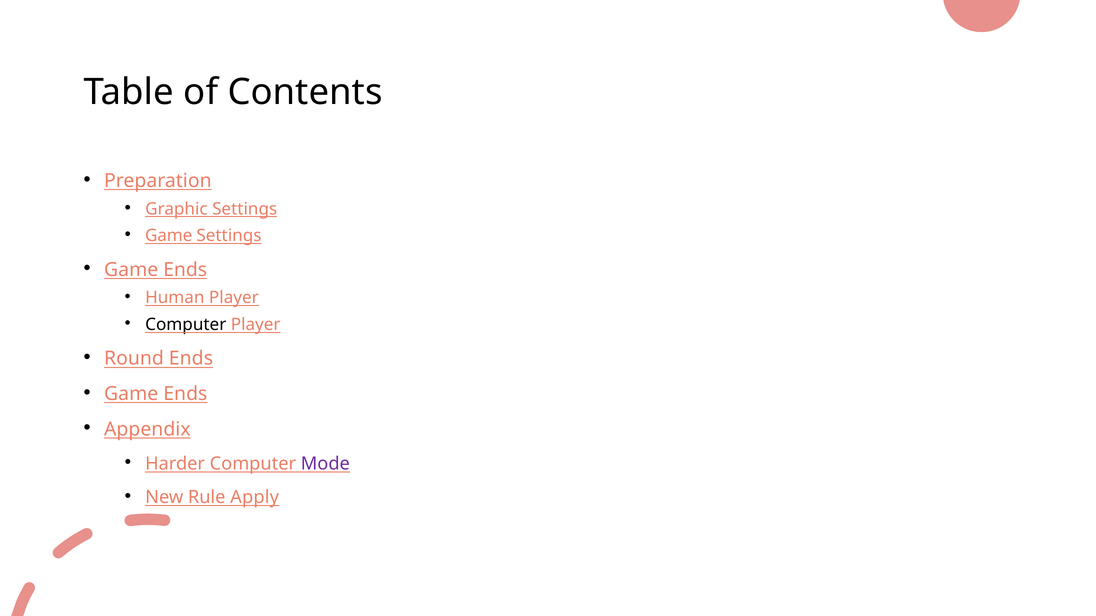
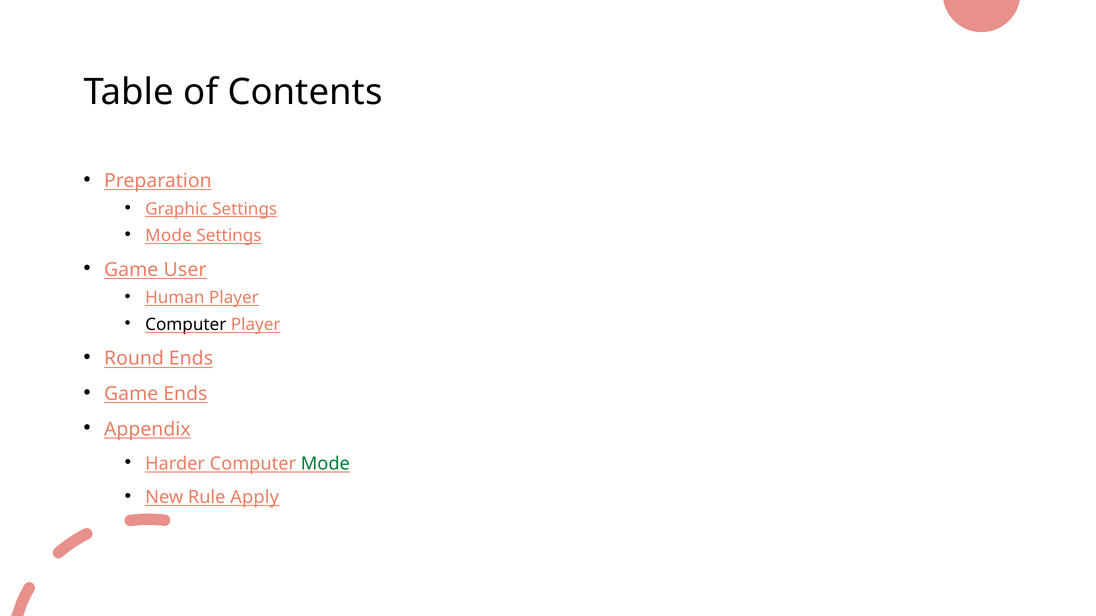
Game: Game -> Mode (169, 236)
Ends: Ends -> User (185, 270)
Mode colour: purple -> green (325, 464)
